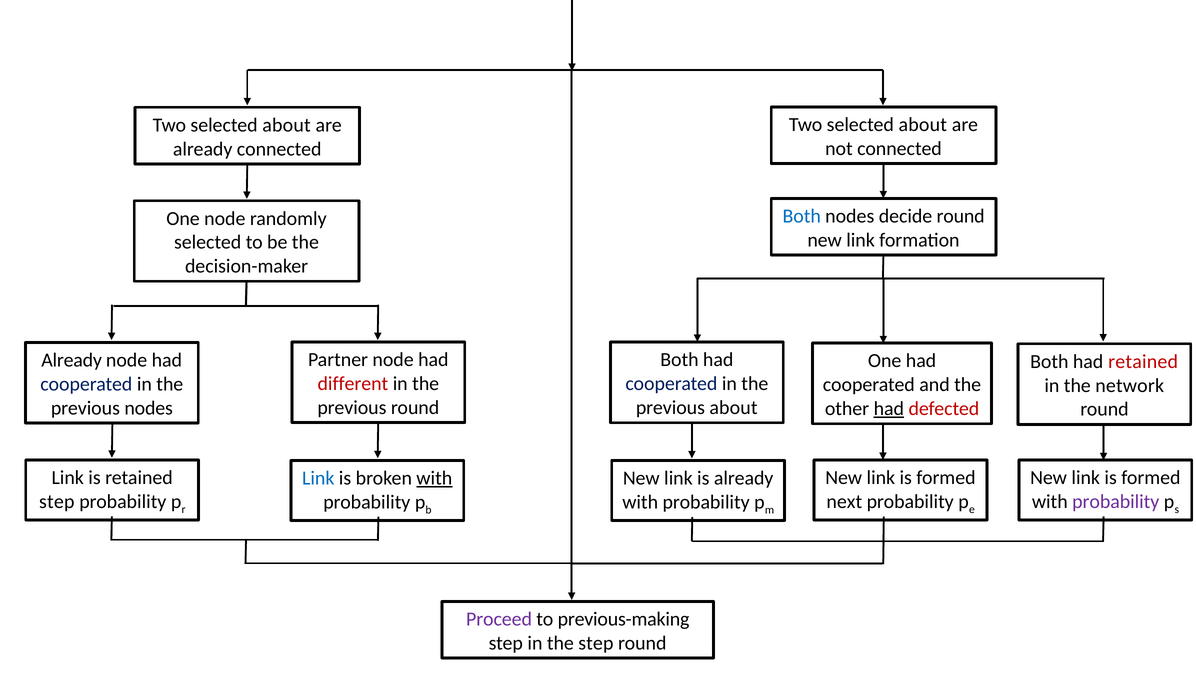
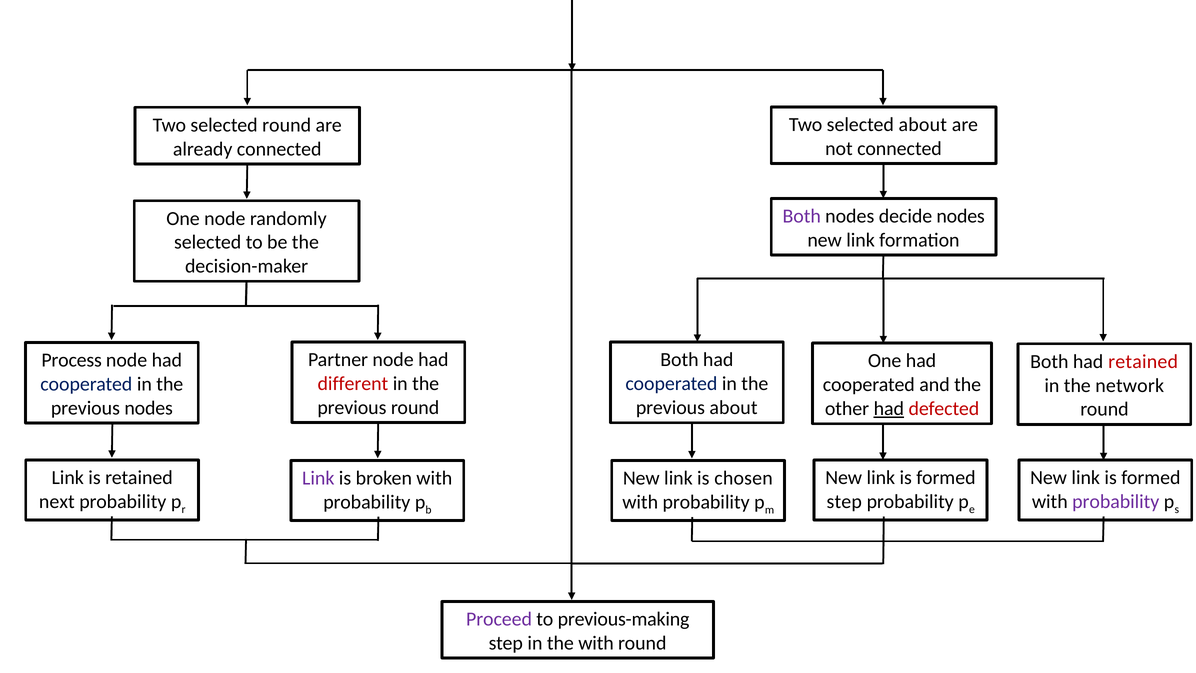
about: about -> round (287, 125)
Both colour: blue -> purple (802, 216)
decide round: round -> nodes (961, 216)
Already: Already -> Process (72, 360)
Link colour: blue -> purple (318, 478)
with underline: present -> none (434, 478)
is already: already -> chosen (744, 478)
step: step -> next (57, 502)
next: next -> step (844, 502)
the step: step -> with (596, 643)
